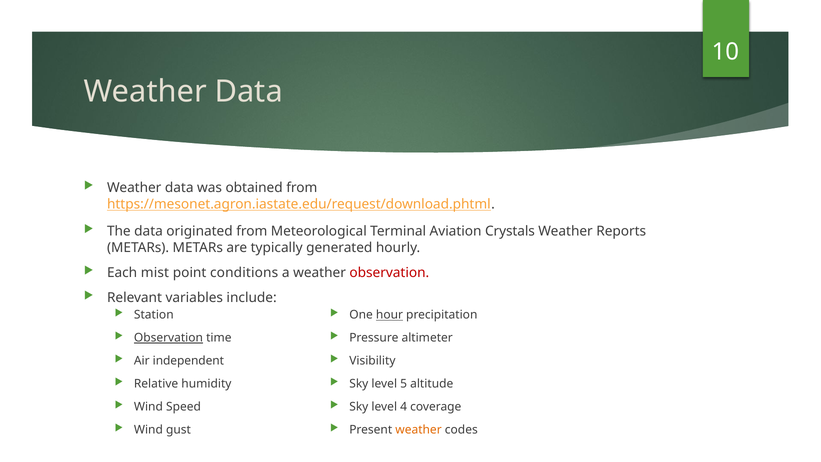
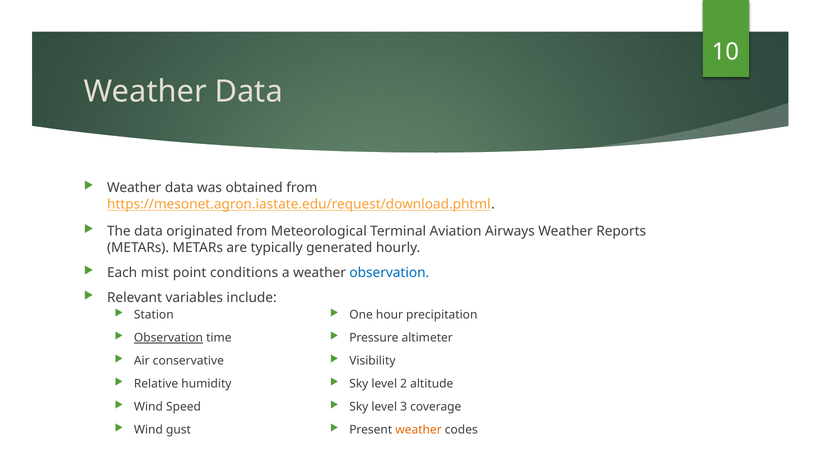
Crystals: Crystals -> Airways (510, 231)
observation colour: red -> blue (389, 272)
hour underline: present -> none (389, 315)
independent: independent -> conservative (188, 361)
5: 5 -> 2 (404, 384)
4: 4 -> 3 (404, 407)
